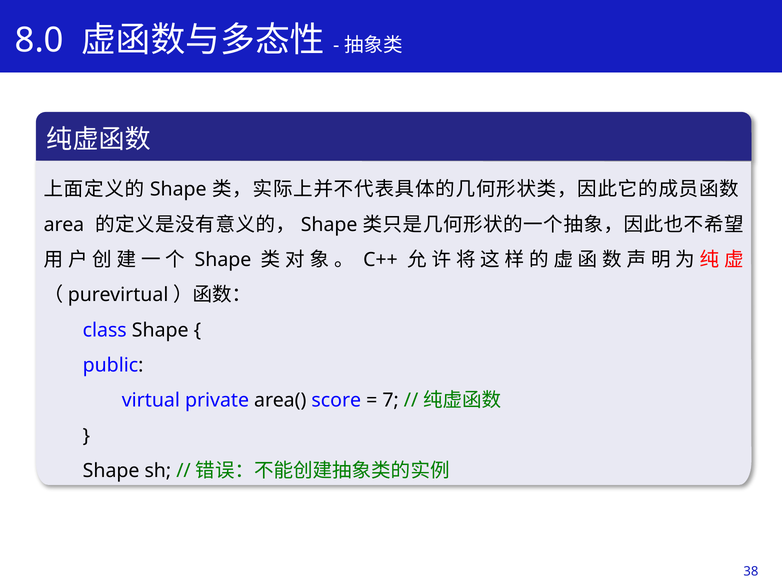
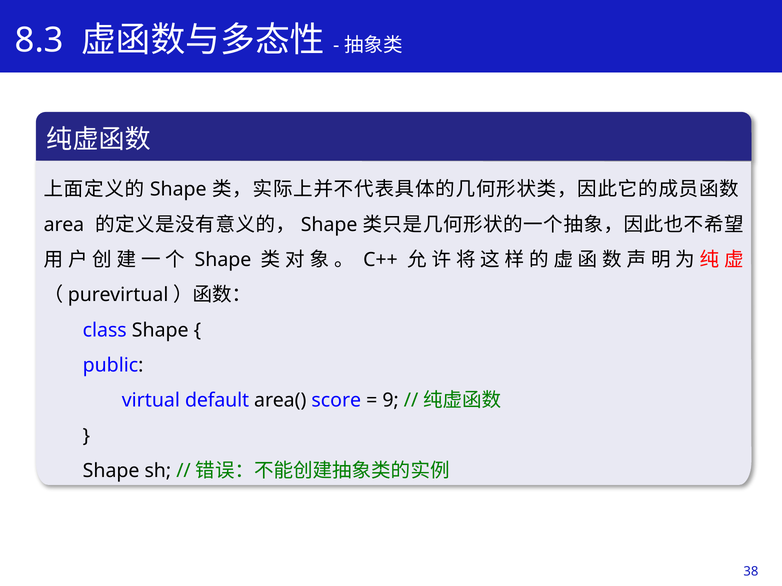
8.0: 8.0 -> 8.3 (39, 40)
private: private -> default (217, 401)
7: 7 -> 9 (391, 401)
